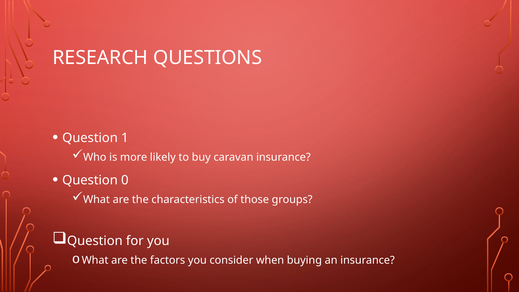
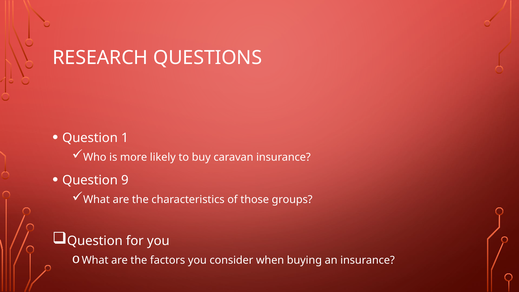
0: 0 -> 9 (125, 180)
